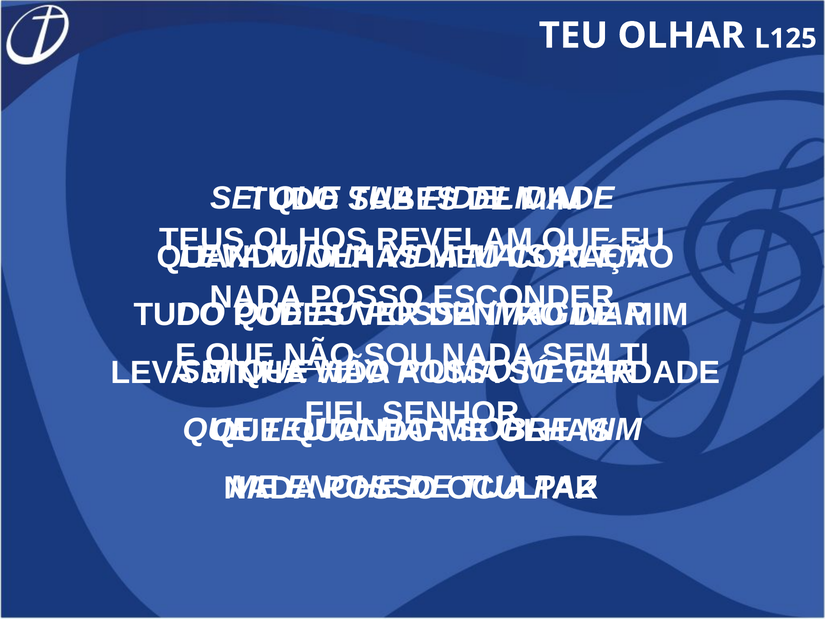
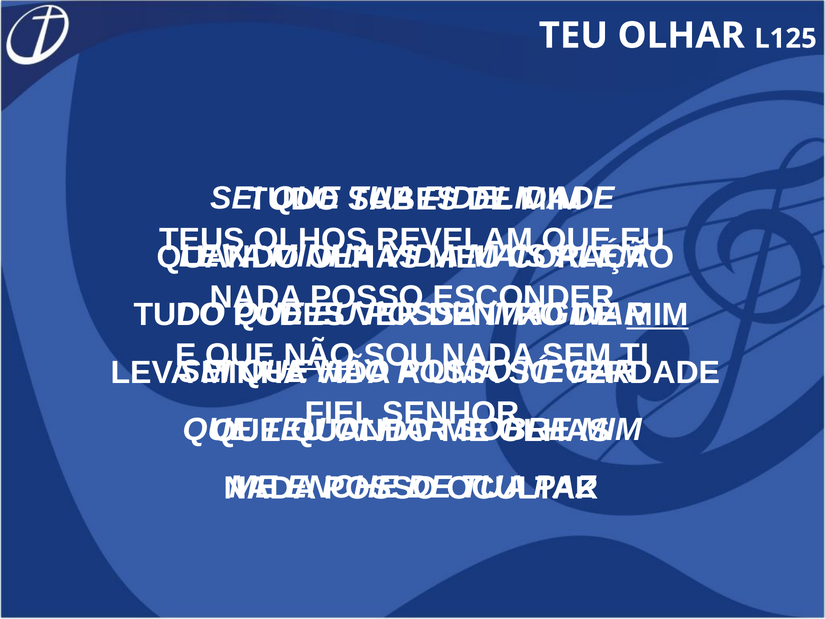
MIM underline: none -> present (657, 315)
